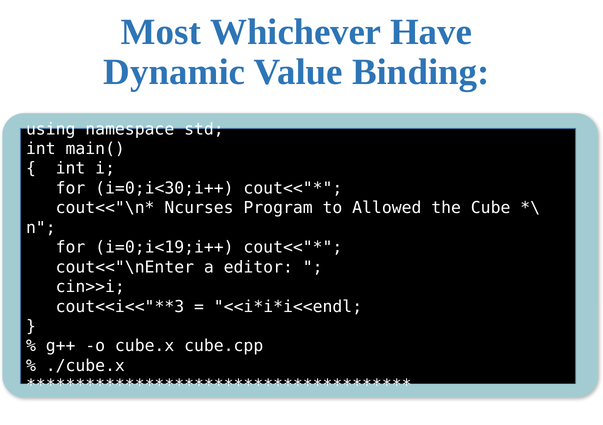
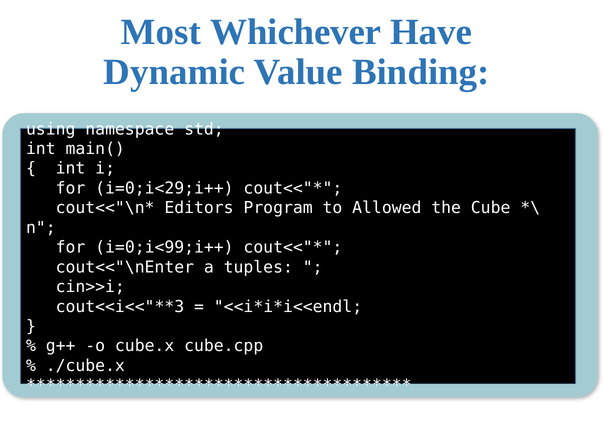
i=0;i<30;i++: i=0;i<30;i++ -> i=0;i<29;i++ (164, 188)
Ncurses: Ncurses -> Editors (199, 208)
i=0;i<19;i++: i=0;i<19;i++ -> i=0;i<99;i++ (164, 247)
editor: editor -> tuples (258, 267)
